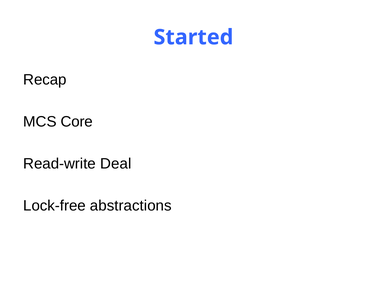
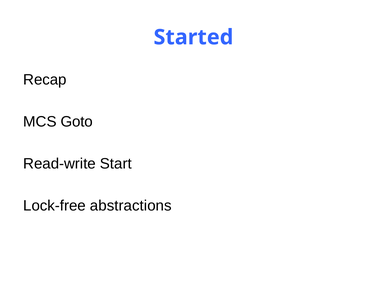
Core: Core -> Goto (77, 122)
Deal: Deal -> Start (116, 164)
